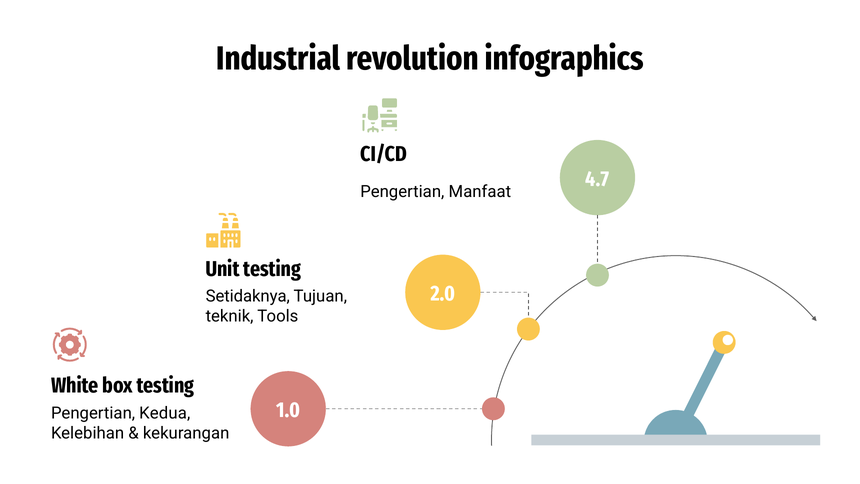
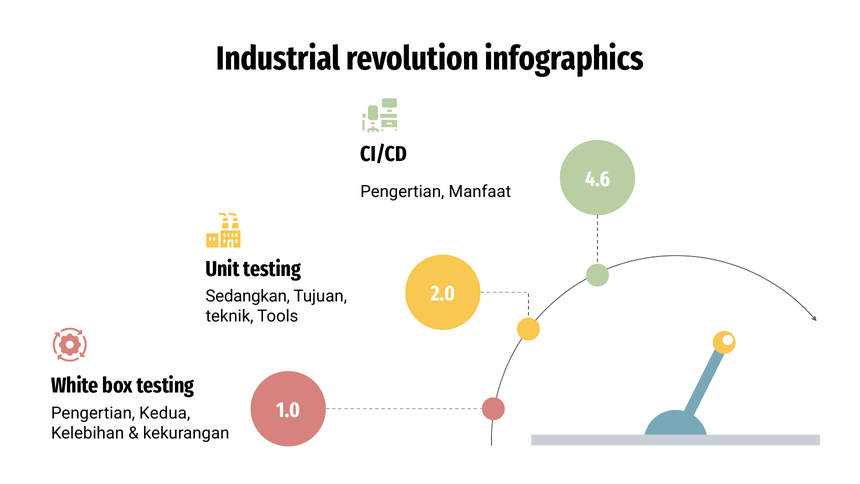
4.7: 4.7 -> 4.6 (598, 179)
Setidaknya: Setidaknya -> Sedangkan (248, 296)
